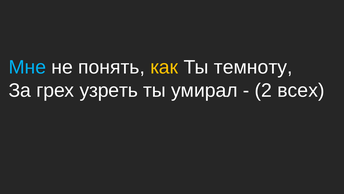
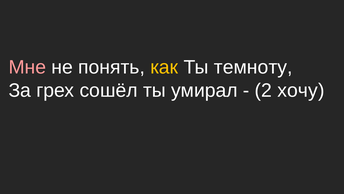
Мне colour: light blue -> pink (27, 67)
узреть: узреть -> сошёл (109, 90)
всех: всех -> хочу (301, 90)
